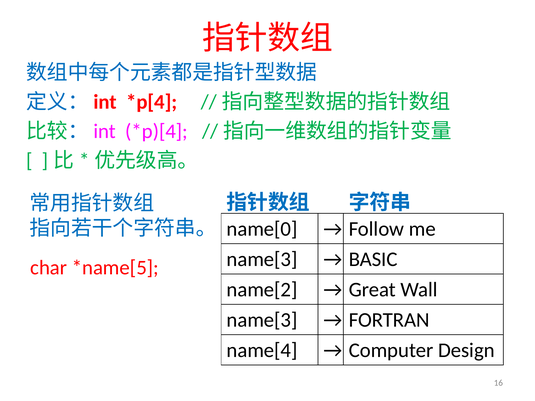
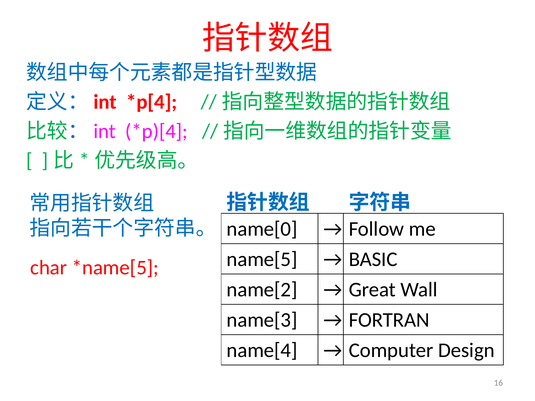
name[3: name[3 -> name[5 (262, 259)
